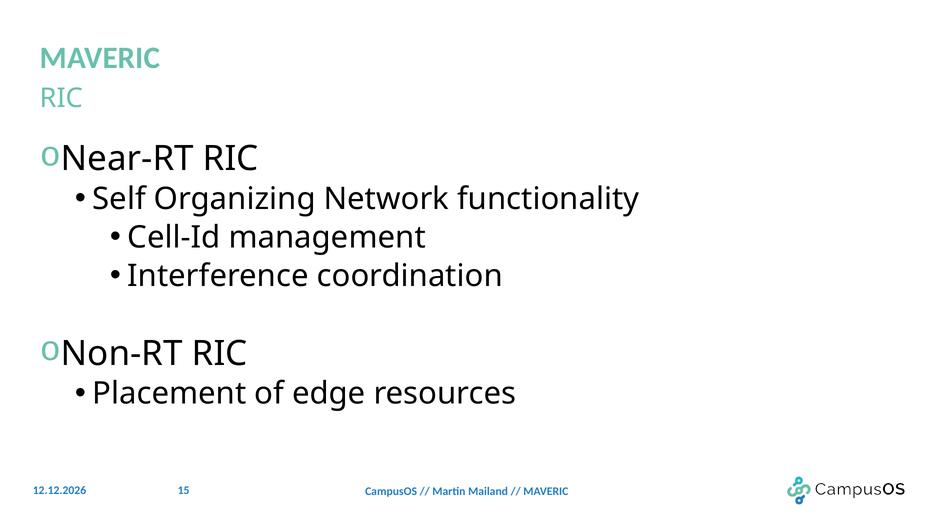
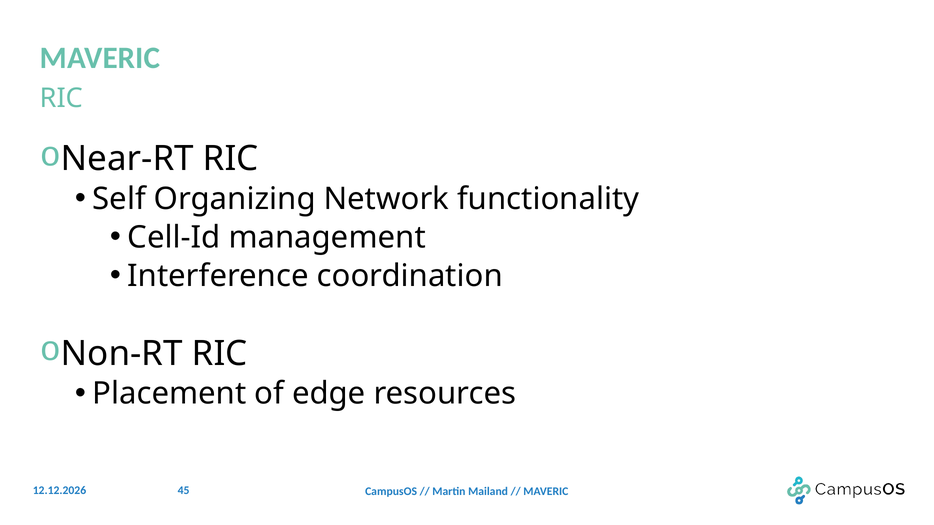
15: 15 -> 45 (184, 491)
